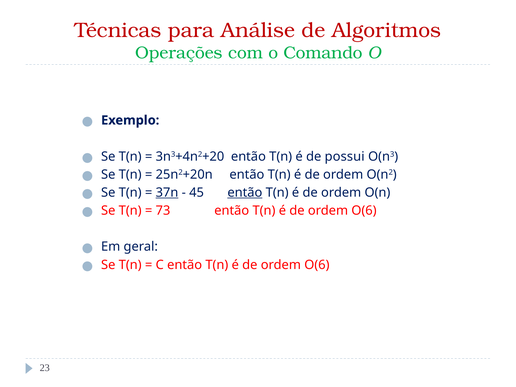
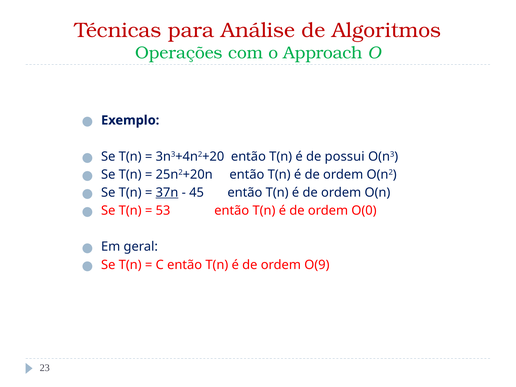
Comando: Comando -> Approach (323, 53)
então underline: present -> none (245, 193)
73: 73 -> 53 (163, 211)
O(6: O(6 -> O(0 (364, 211)
O(6: O(6 -> O(9 (317, 265)
